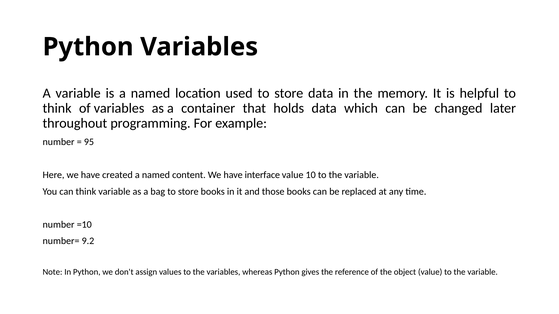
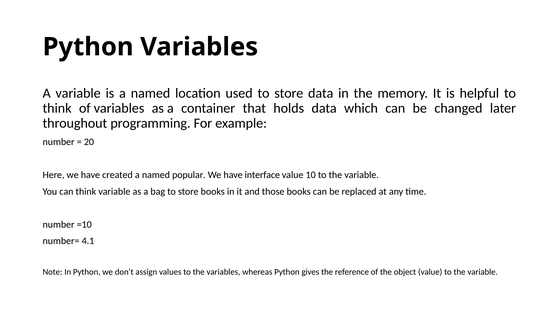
95: 95 -> 20 (89, 142)
content: content -> popular (189, 175)
9.2: 9.2 -> 4.1 (88, 241)
